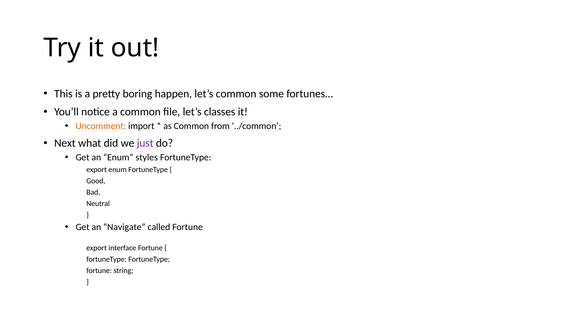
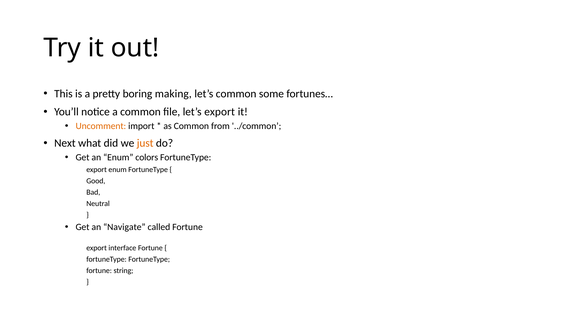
happen: happen -> making (173, 94)
let’s classes: classes -> export (220, 112)
just colour: purple -> orange (145, 143)
styles: styles -> colors (147, 157)
